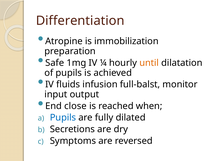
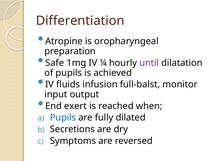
immobilization: immobilization -> oropharyngeal (126, 41)
until colour: orange -> purple (149, 63)
close: close -> exert (75, 106)
